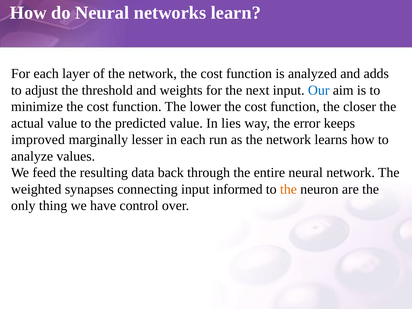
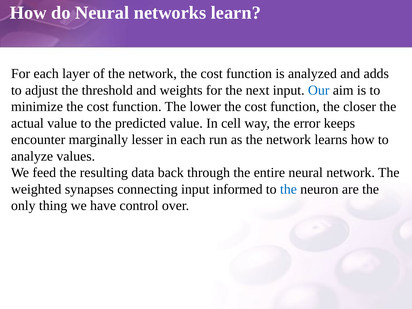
lies: lies -> cell (231, 123)
improved: improved -> encounter (38, 140)
the colour: orange -> blue (288, 189)
